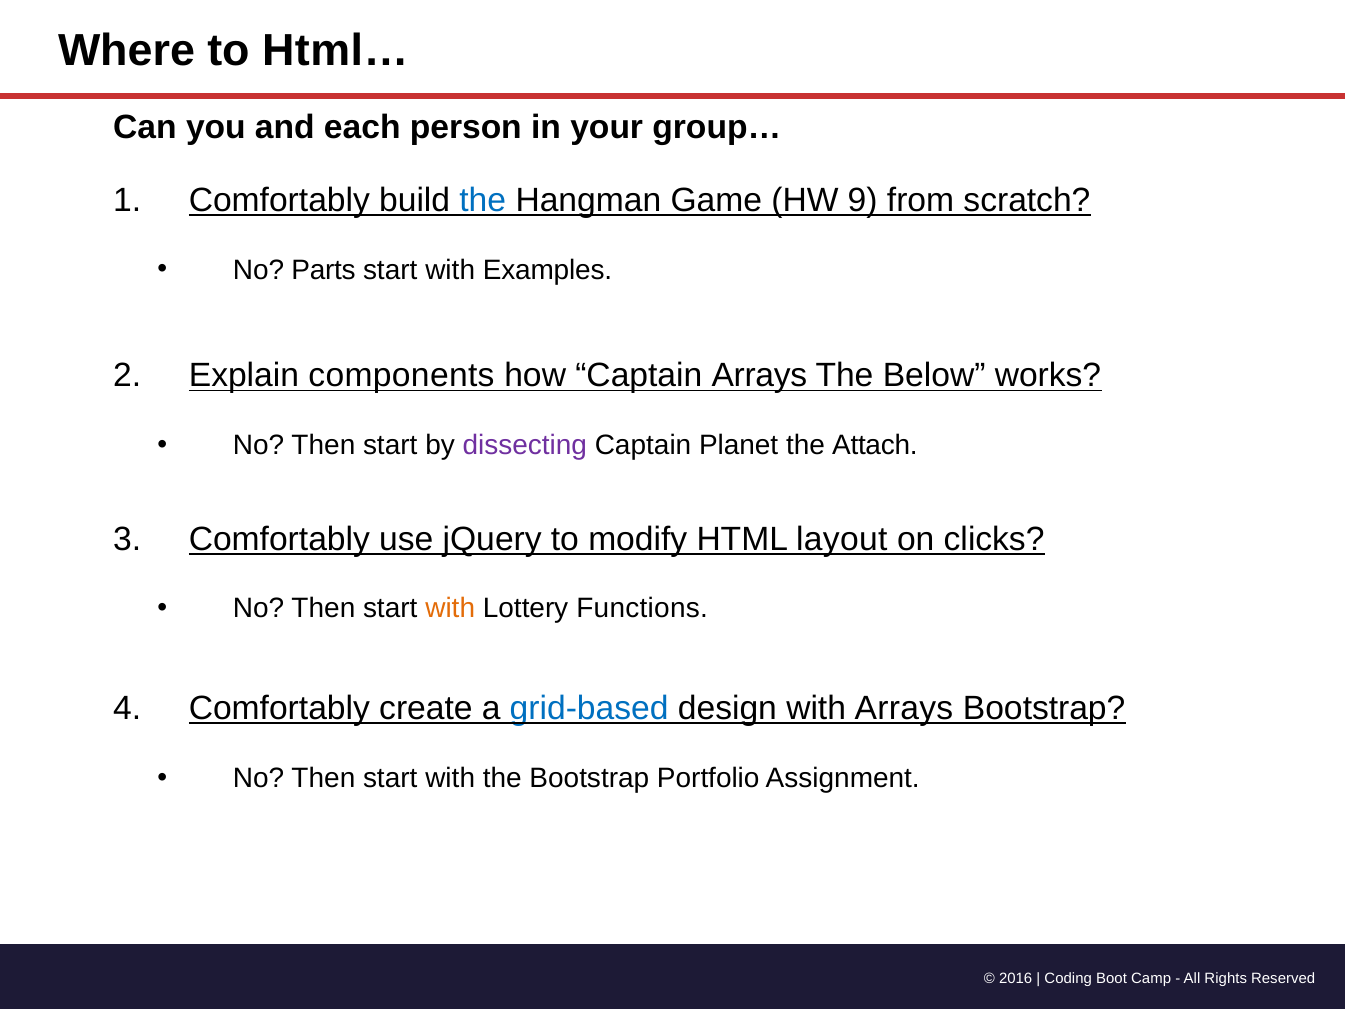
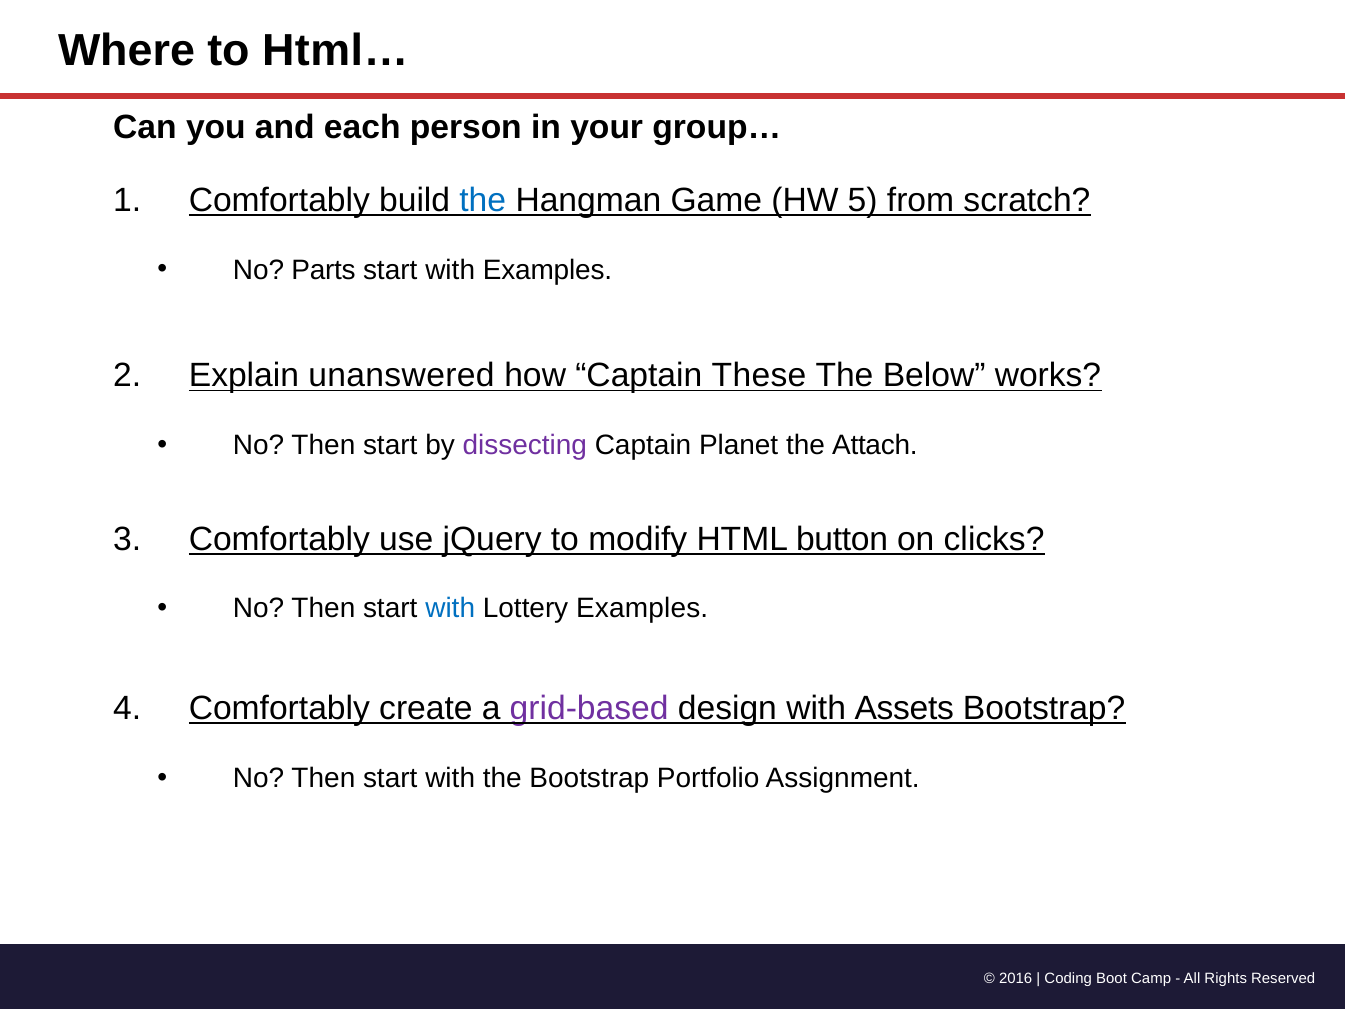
9: 9 -> 5 (863, 200)
components: components -> unanswered (401, 376)
Captain Arrays: Arrays -> These (759, 376)
layout: layout -> button (842, 539)
with colour: orange -> blue (450, 609)
Lottery Functions: Functions -> Examples (642, 609)
grid-based colour: blue -> purple (589, 708)
with Arrays: Arrays -> Assets (904, 708)
